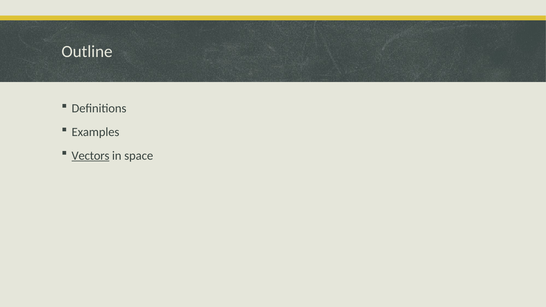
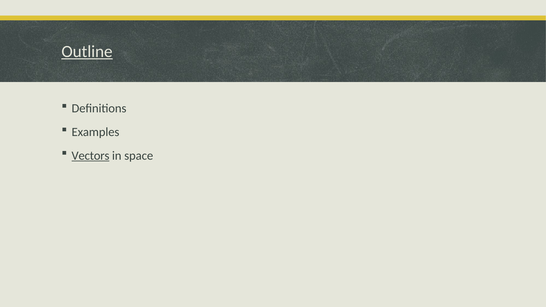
Outline underline: none -> present (87, 52)
